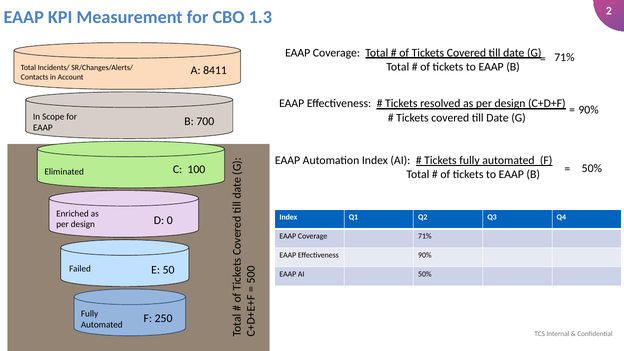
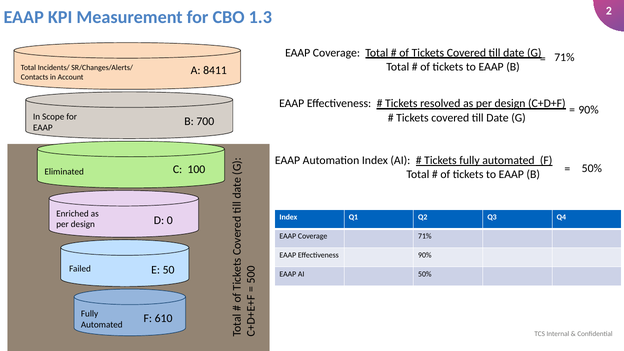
250: 250 -> 610 (164, 319)
